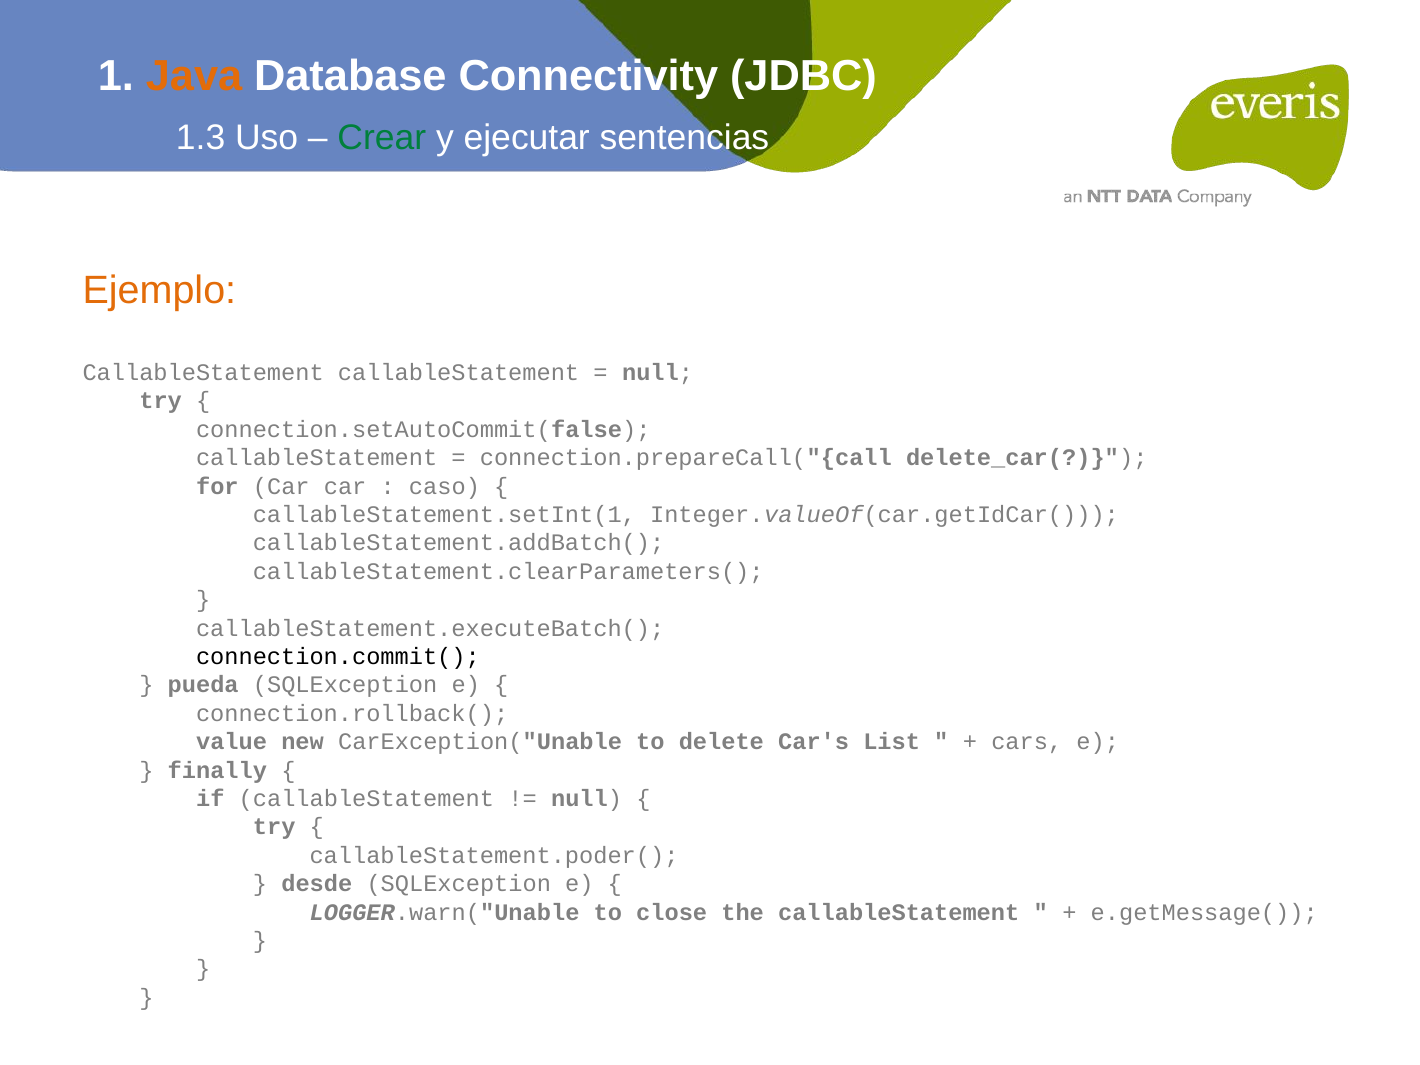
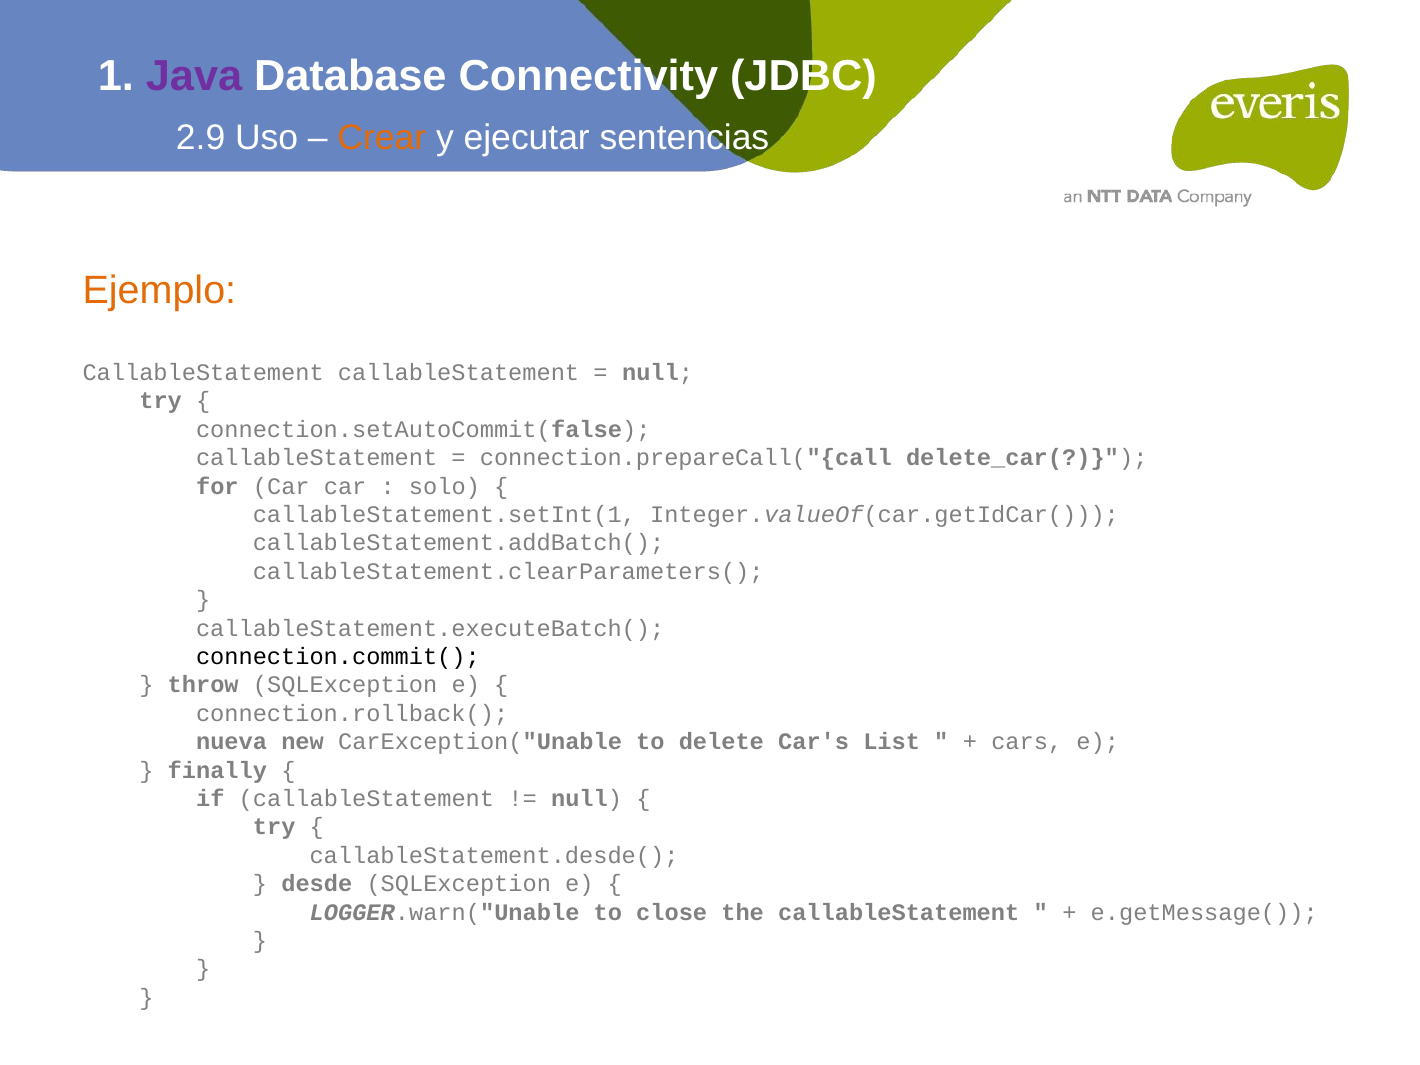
Java colour: orange -> purple (194, 77)
1.3: 1.3 -> 2.9 (201, 138)
Crear colour: green -> orange (382, 138)
caso: caso -> solo (444, 486)
pueda: pueda -> throw (203, 685)
value: value -> nueva (232, 742)
callableStatement.poder(: callableStatement.poder( -> callableStatement.desde( (494, 856)
